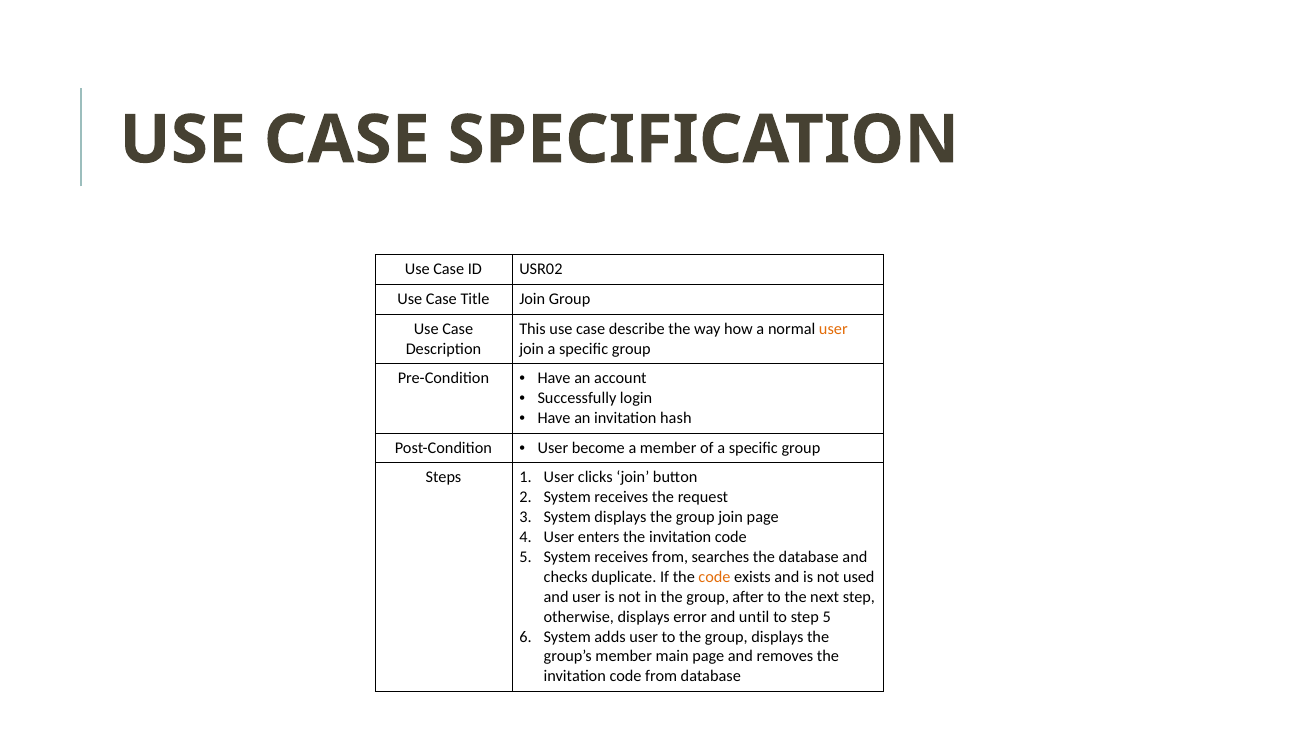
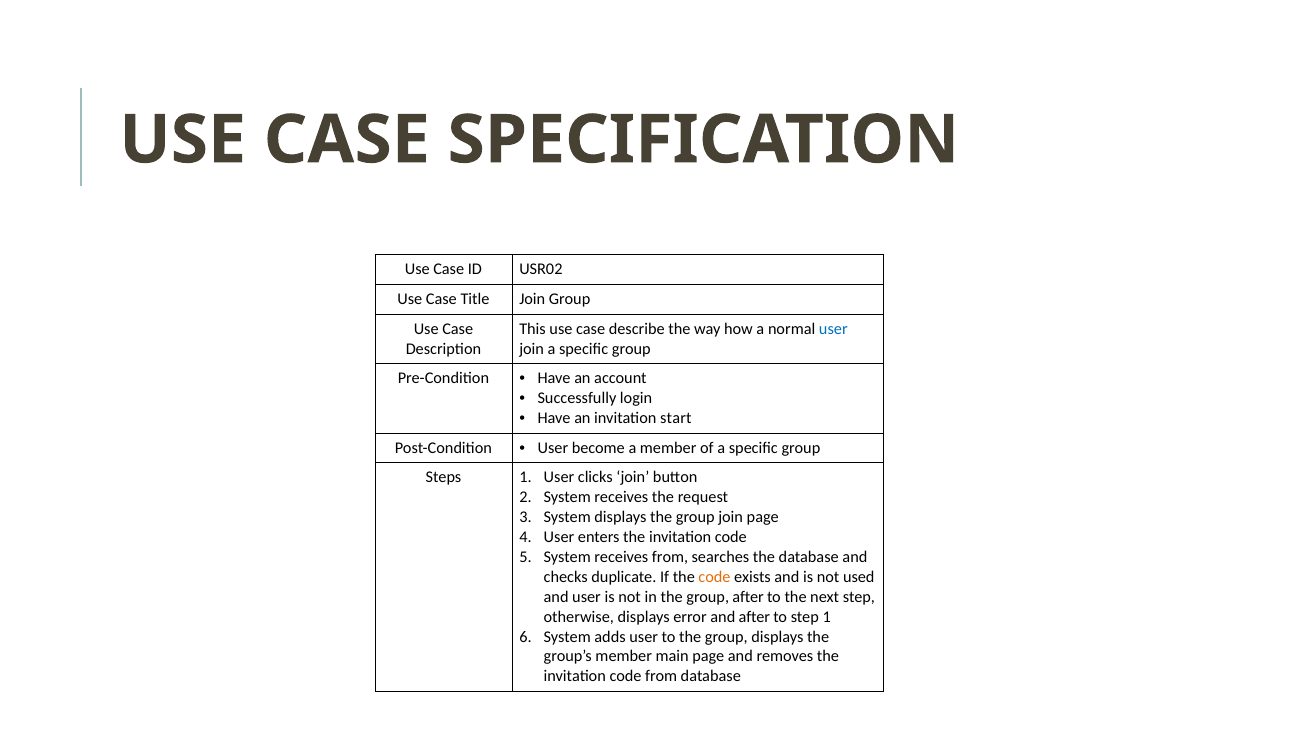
user colour: orange -> blue (833, 329)
hash: hash -> start (676, 418)
and until: until -> after (754, 616)
step 5: 5 -> 1 (827, 616)
